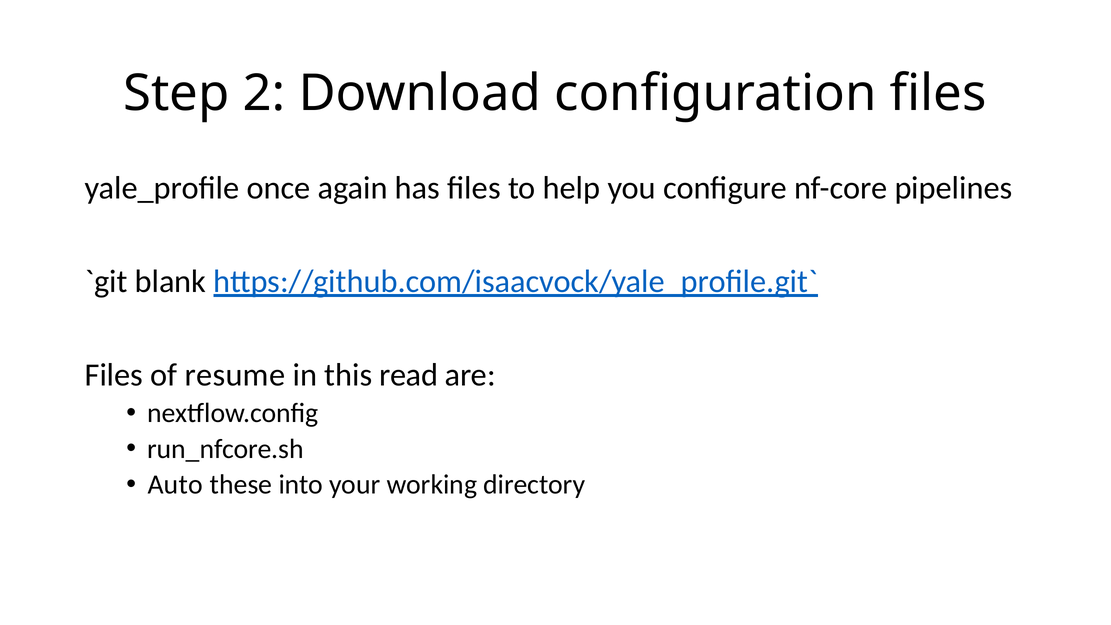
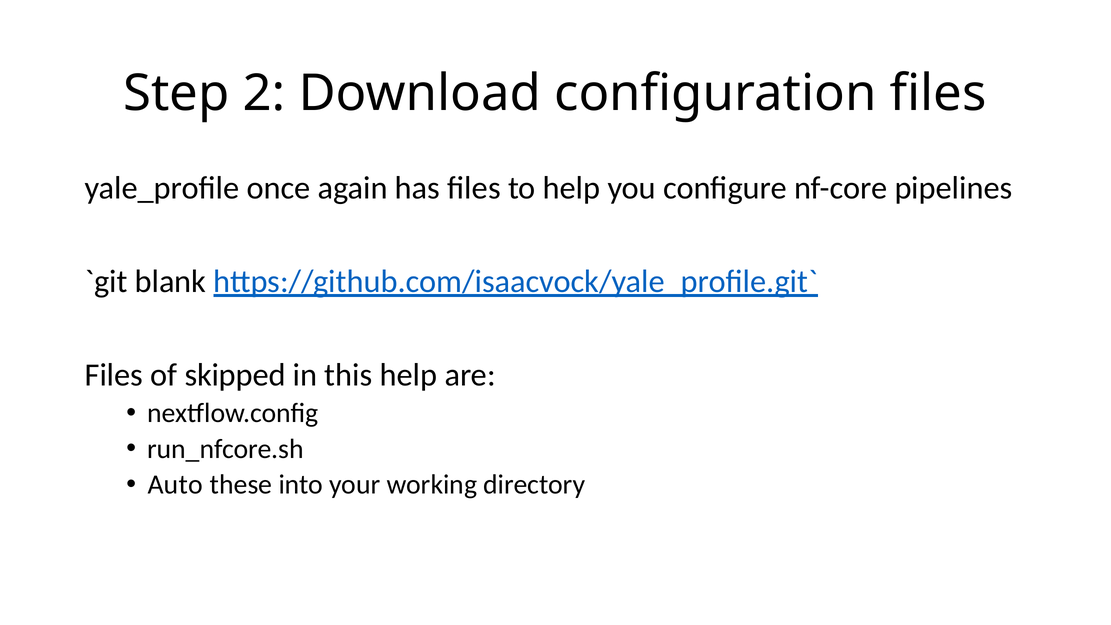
resume: resume -> skipped (235, 375)
this read: read -> help (409, 375)
